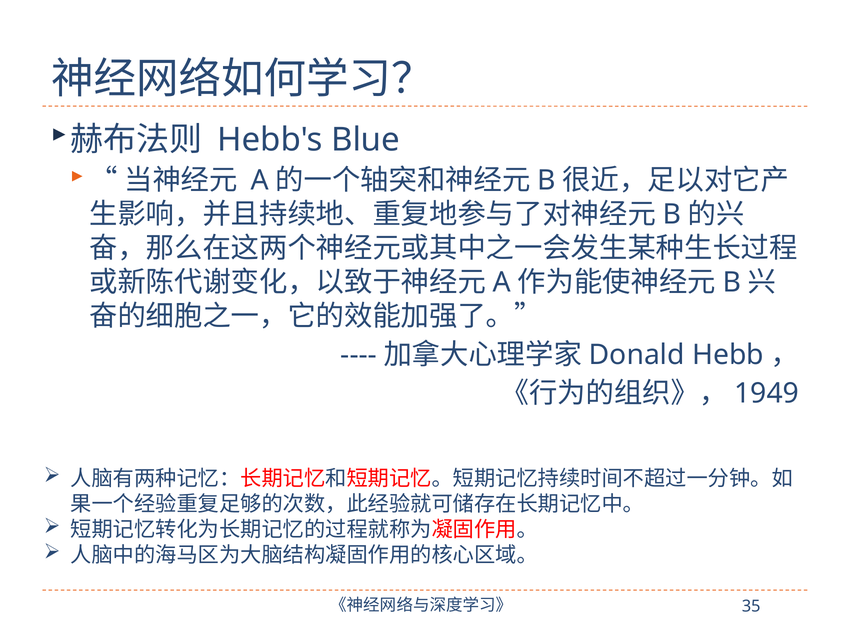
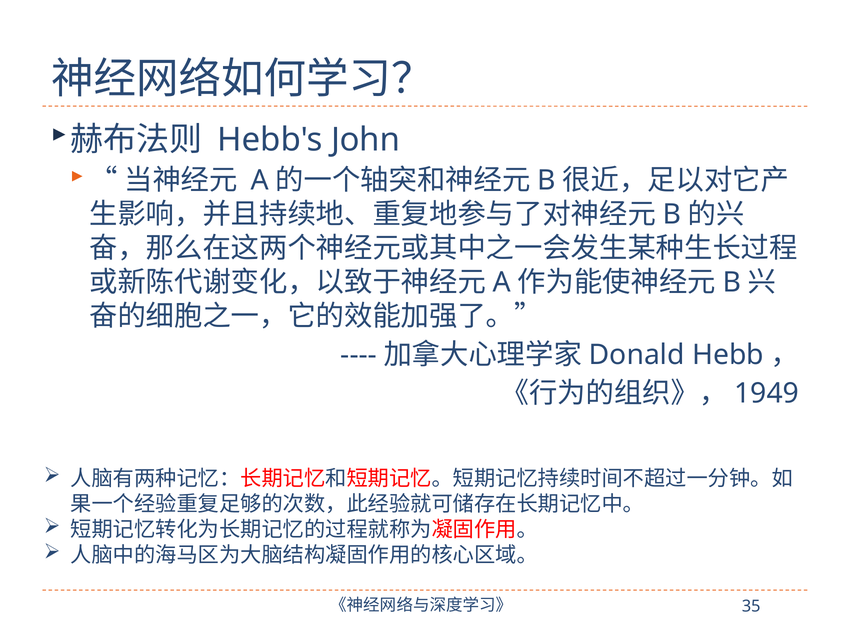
Blue: Blue -> John (366, 140)
